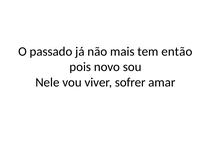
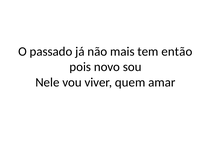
sofrer: sofrer -> quem (130, 82)
